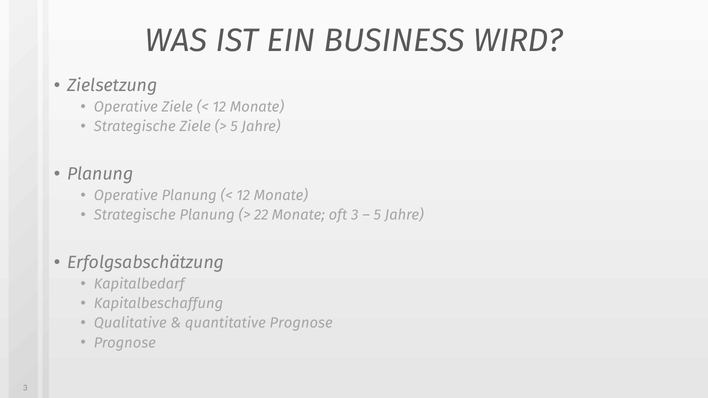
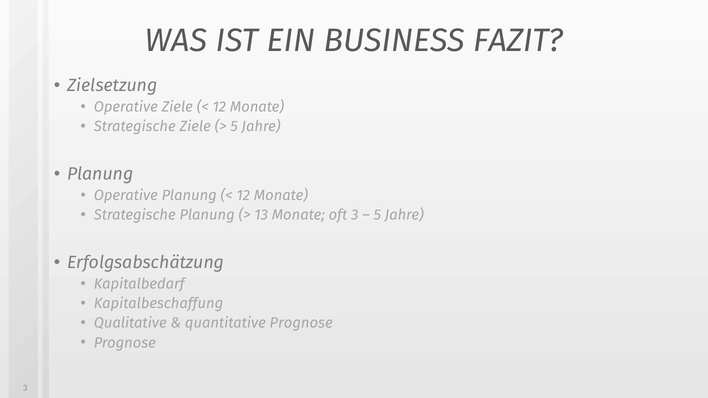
WIRD: WIRD -> FAZIT (518, 40)
22: 22 -> 13 (261, 215)
